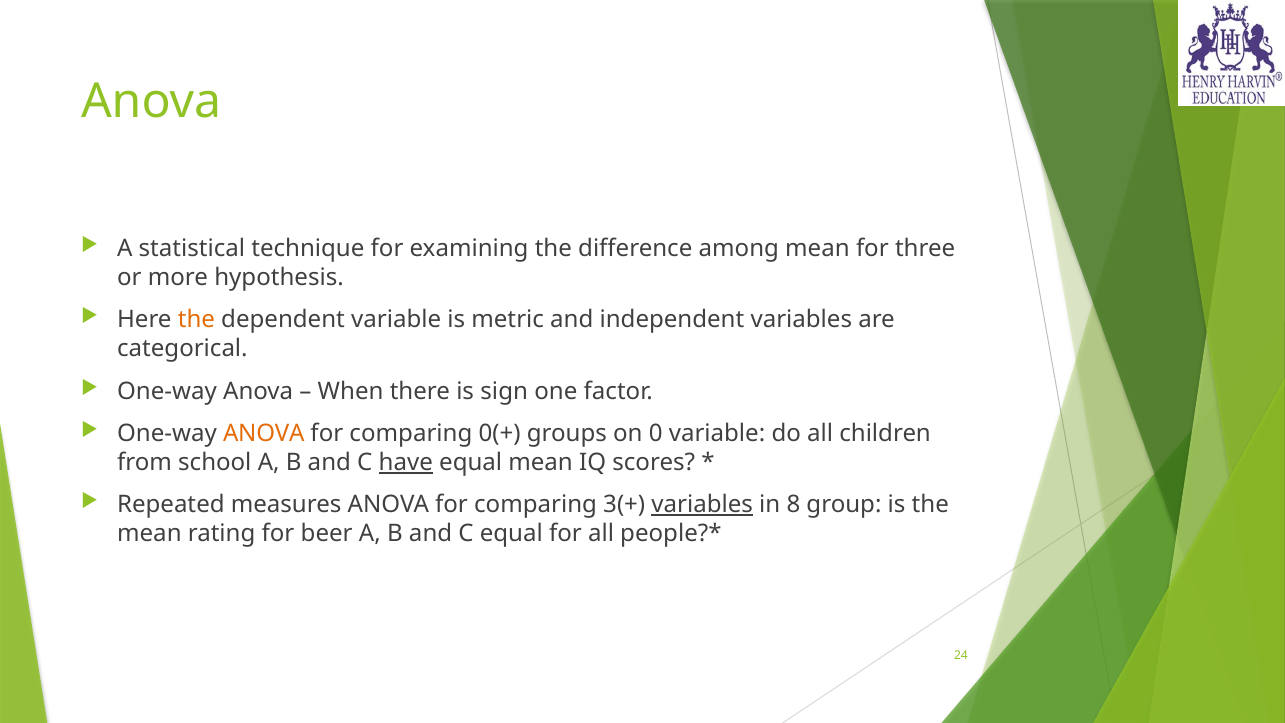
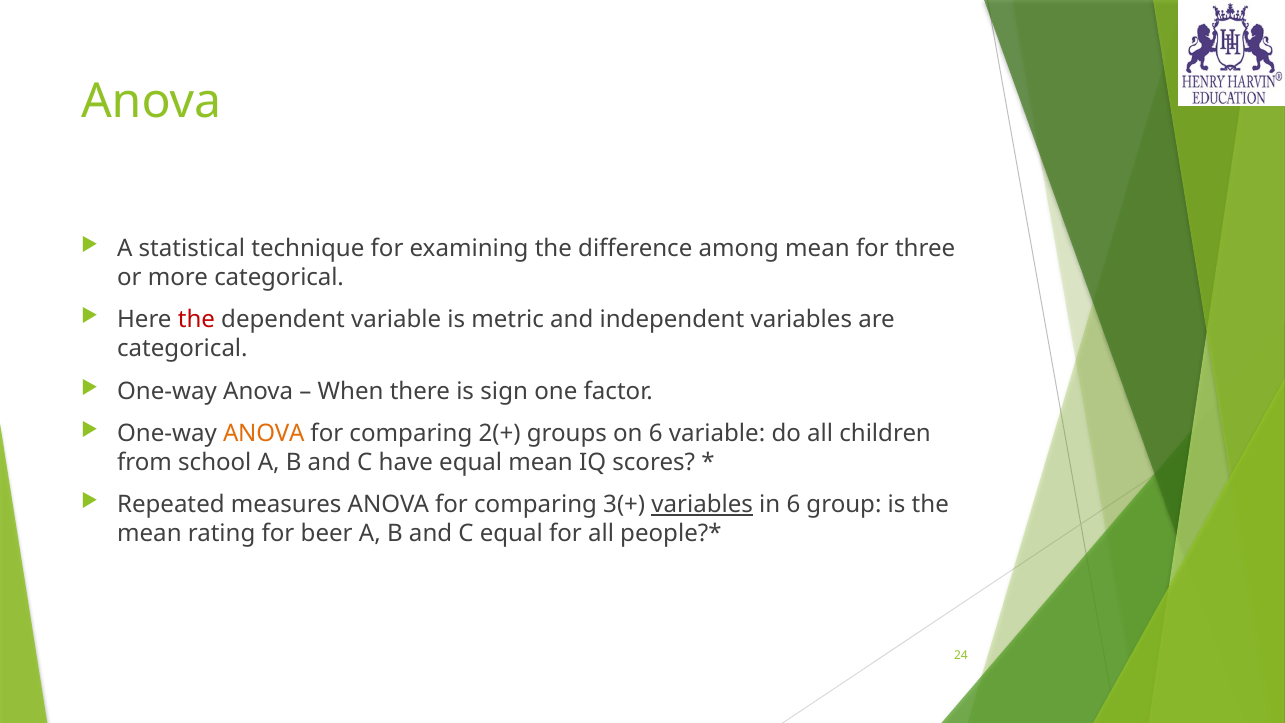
more hypothesis: hypothesis -> categorical (279, 278)
the colour: orange -> red (196, 320)
0(+: 0(+ -> 2(+ (500, 433)
on 0: 0 -> 6 (656, 433)
have underline: present -> none (406, 462)
in 8: 8 -> 6 (793, 505)
